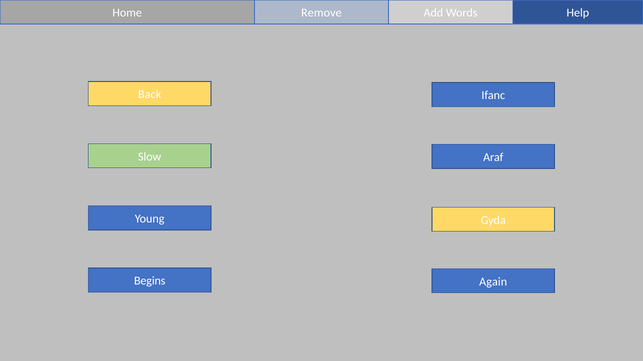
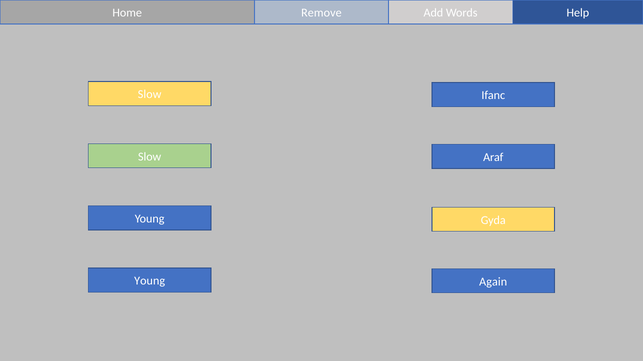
Back: Back -> Slow (150, 95)
Begins: Begins -> Young (150, 281)
